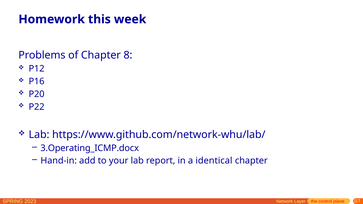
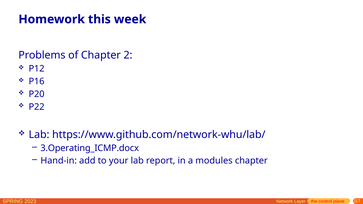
8: 8 -> 2 (128, 55)
identical: identical -> modules (214, 161)
